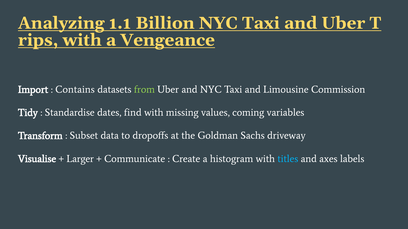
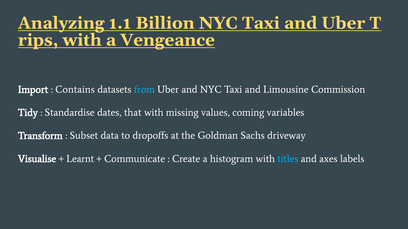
from colour: light green -> light blue (144, 90)
find: find -> that (133, 113)
Larger: Larger -> Learnt (80, 159)
